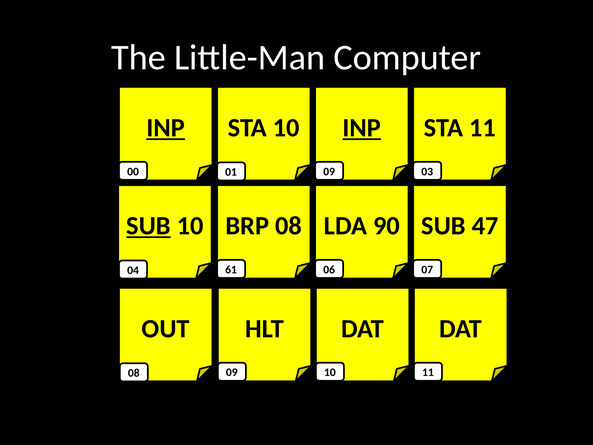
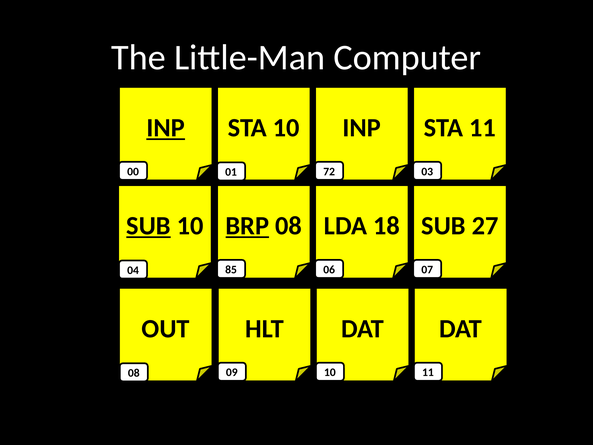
INP underline: present -> none (362, 128)
01 09: 09 -> 72 (329, 172)
BRP underline: none -> present (247, 226)
90: 90 -> 18 (386, 226)
47: 47 -> 27 (485, 226)
61: 61 -> 85 (231, 270)
